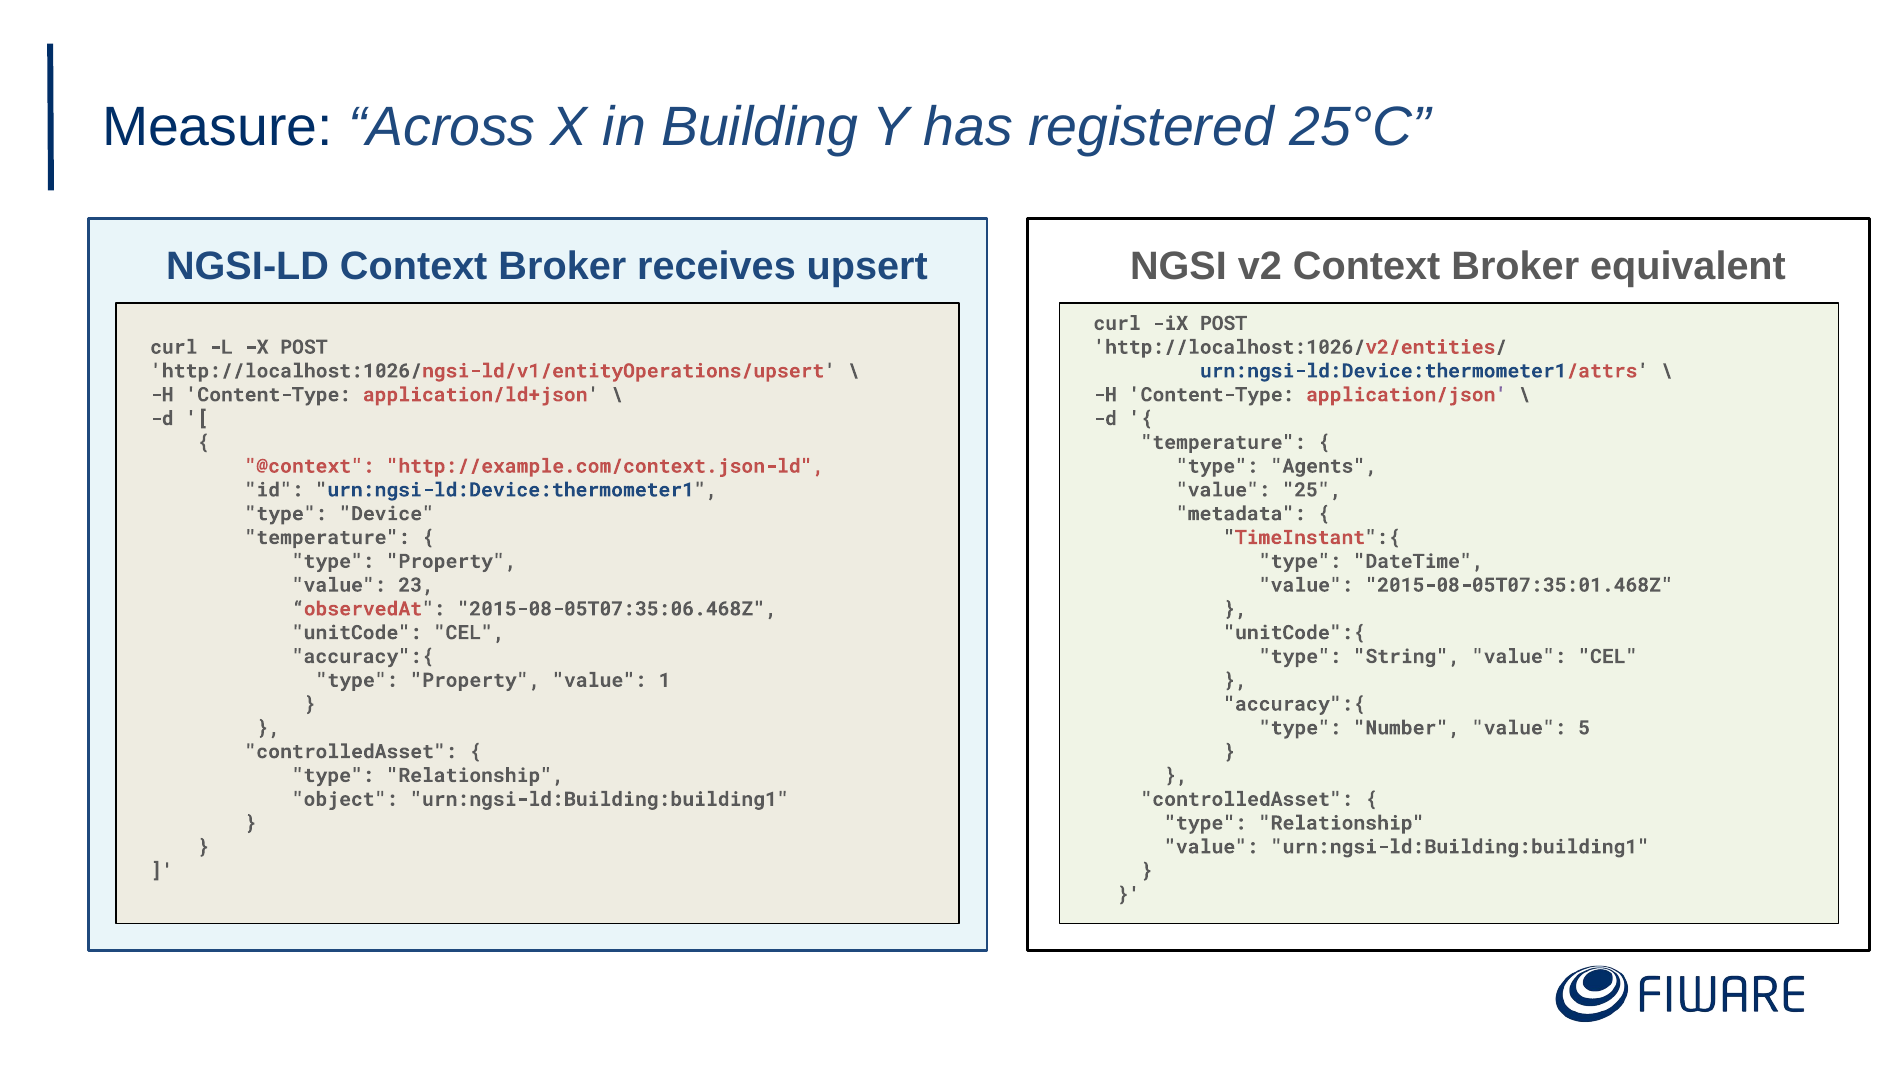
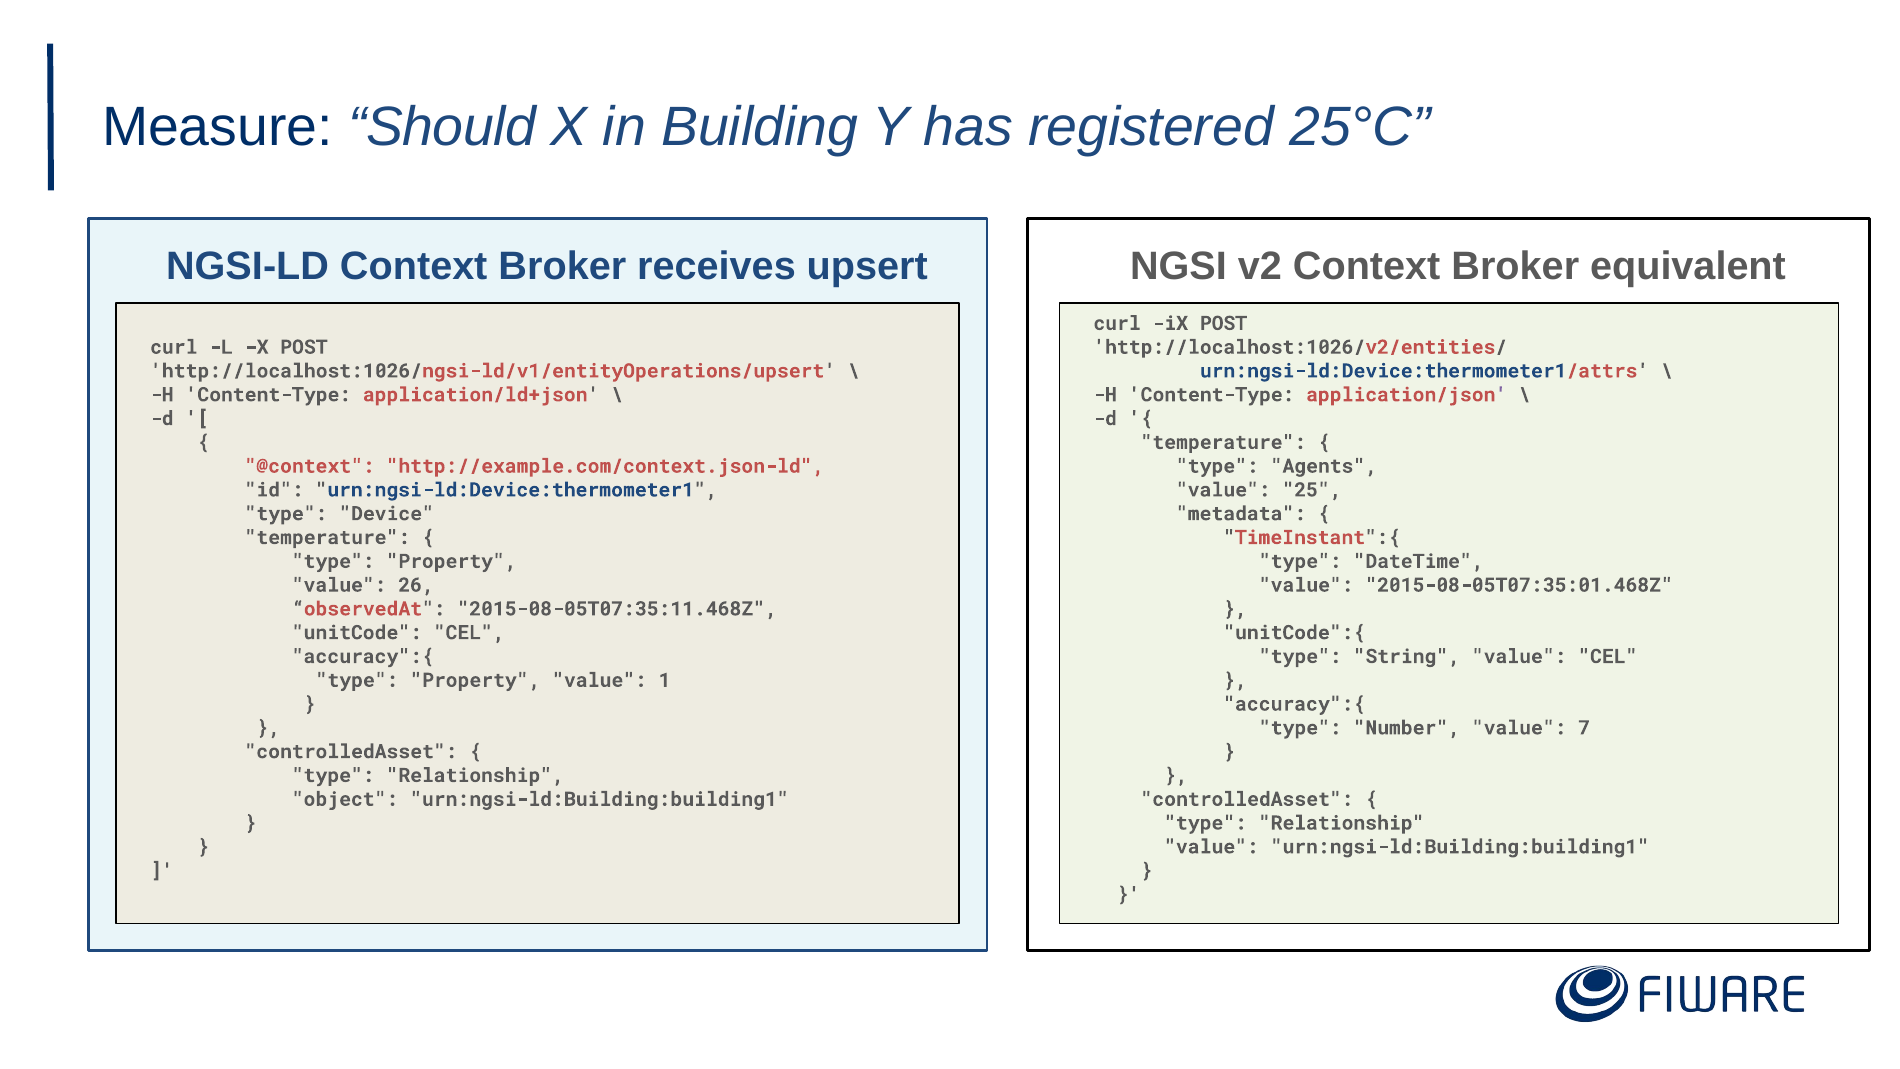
Across: Across -> Should (442, 127)
23: 23 -> 26 (416, 585)
2015-08-05T07:35:06.468Z: 2015-08-05T07:35:06.468Z -> 2015-08-05T07:35:11.468Z (617, 609)
5: 5 -> 7 (1584, 728)
